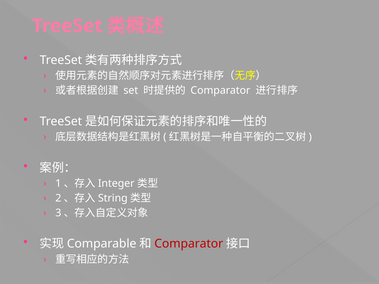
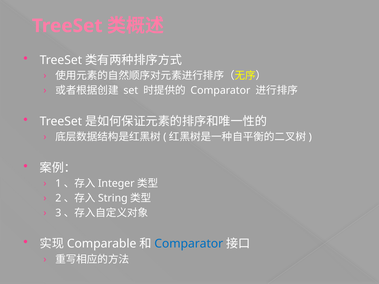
Comparator colour: red -> blue (189, 244)
